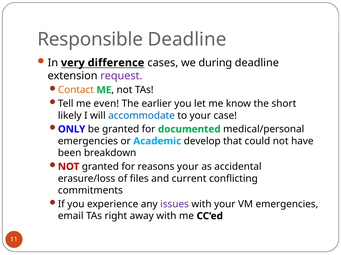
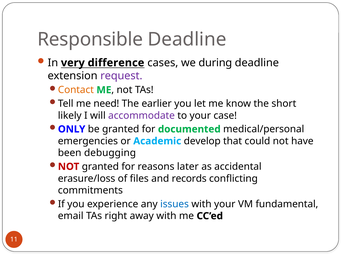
even: even -> need (106, 104)
accommodate colour: blue -> purple (141, 116)
breakdown: breakdown -> debugging (110, 153)
reasons your: your -> later (188, 167)
current: current -> records (189, 179)
issues colour: purple -> blue (175, 205)
VM emergencies: emergencies -> fundamental (287, 205)
